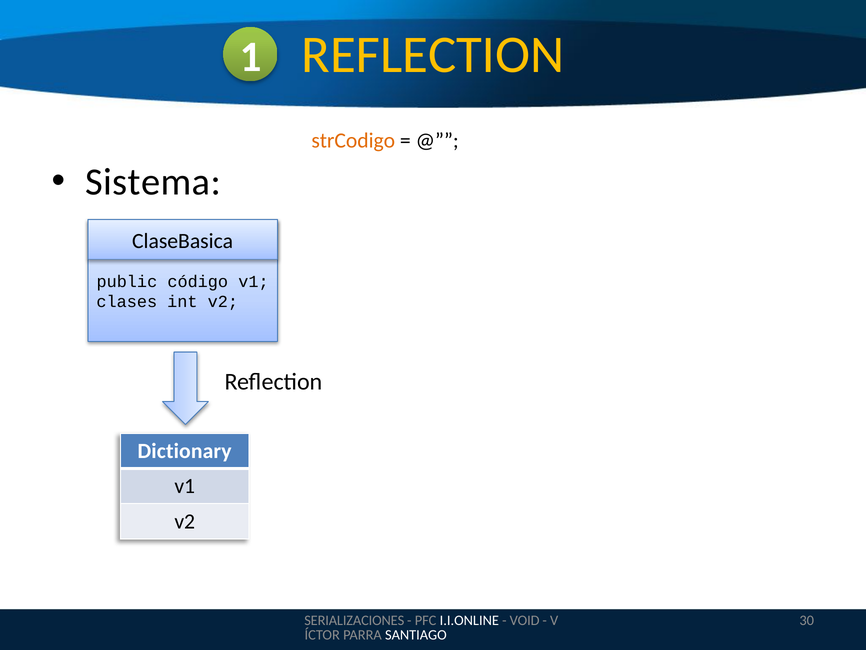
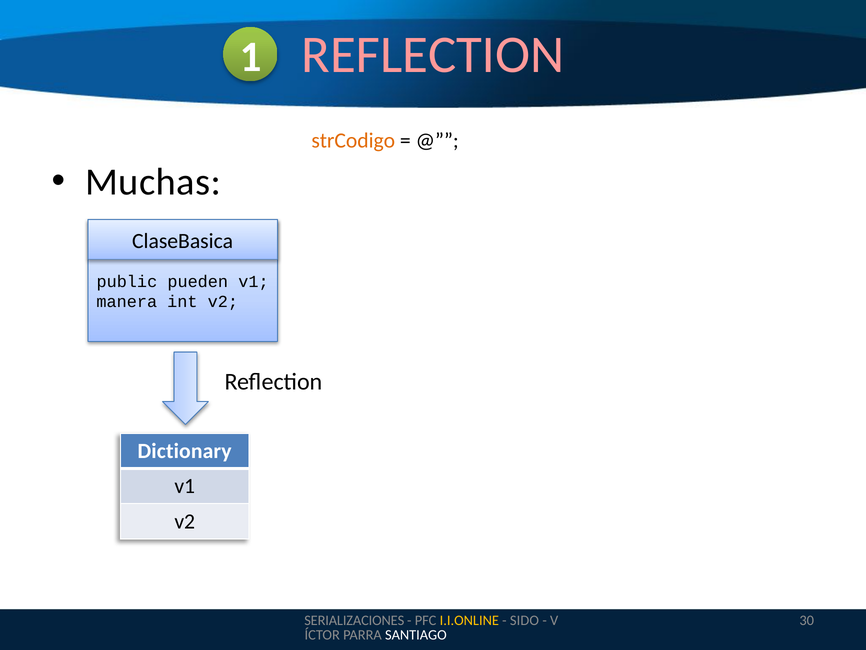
REFLECTION colour: yellow -> pink (433, 55)
Sistema: Sistema -> Muchas (153, 182)
código: código -> pueden (198, 281)
clases: clases -> manera (127, 302)
I.I.ONLINE colour: white -> yellow (469, 620)
VOID: VOID -> SIDO (524, 620)
